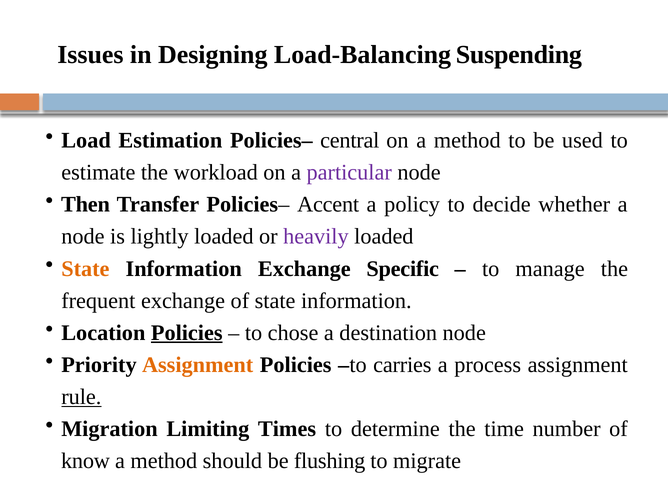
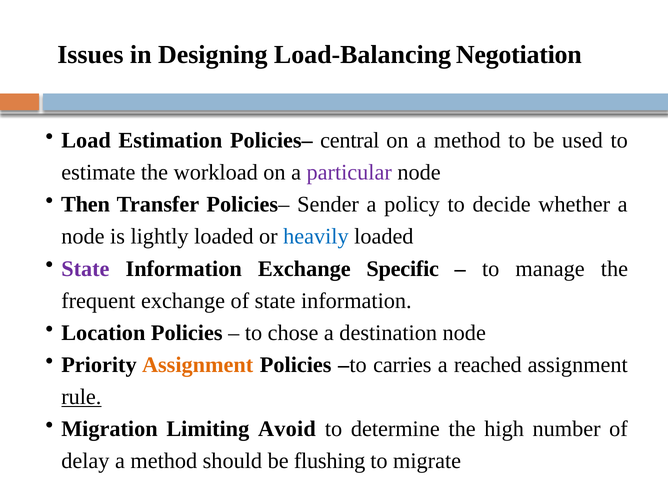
Suspending: Suspending -> Negotiation (519, 55)
Accent: Accent -> Sender (328, 205)
heavily colour: purple -> blue (316, 237)
State colour: orange -> purple (85, 269)
Policies underline: present -> none (187, 333)
process: process -> reached (488, 365)
Times: Times -> Avoid (287, 429)
time: time -> high (504, 429)
know: know -> delay (85, 461)
